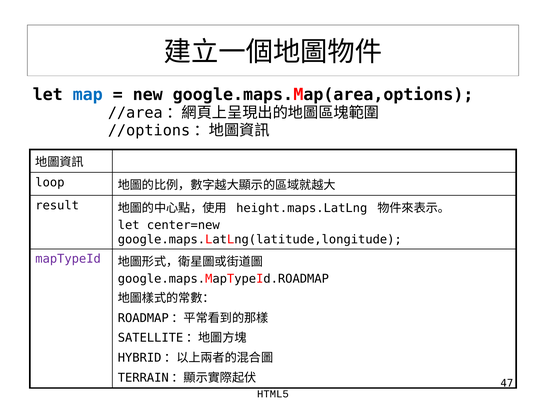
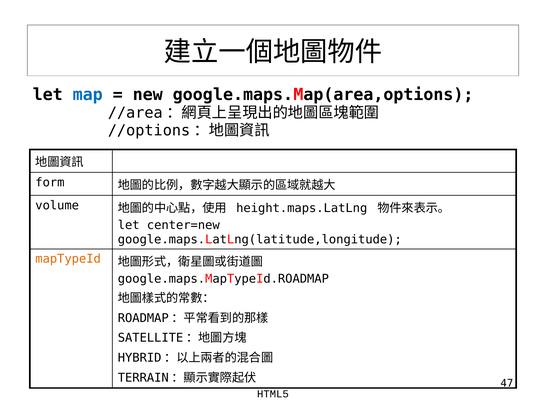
loop: loop -> form (50, 182)
result: result -> volume (57, 205)
mapTypeId colour: purple -> orange (68, 259)
